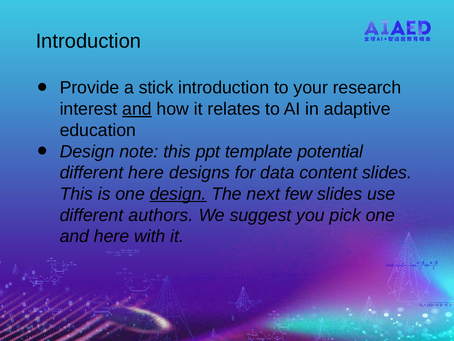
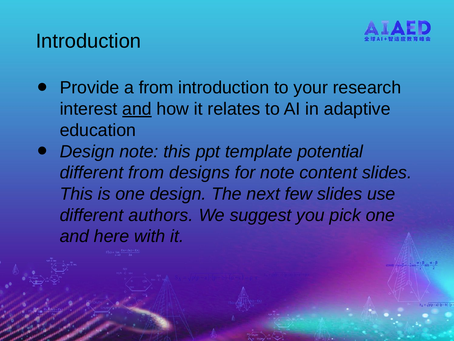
a stick: stick -> from (156, 88)
different here: here -> from (146, 172)
for data: data -> note (277, 172)
design underline: present -> none (178, 194)
